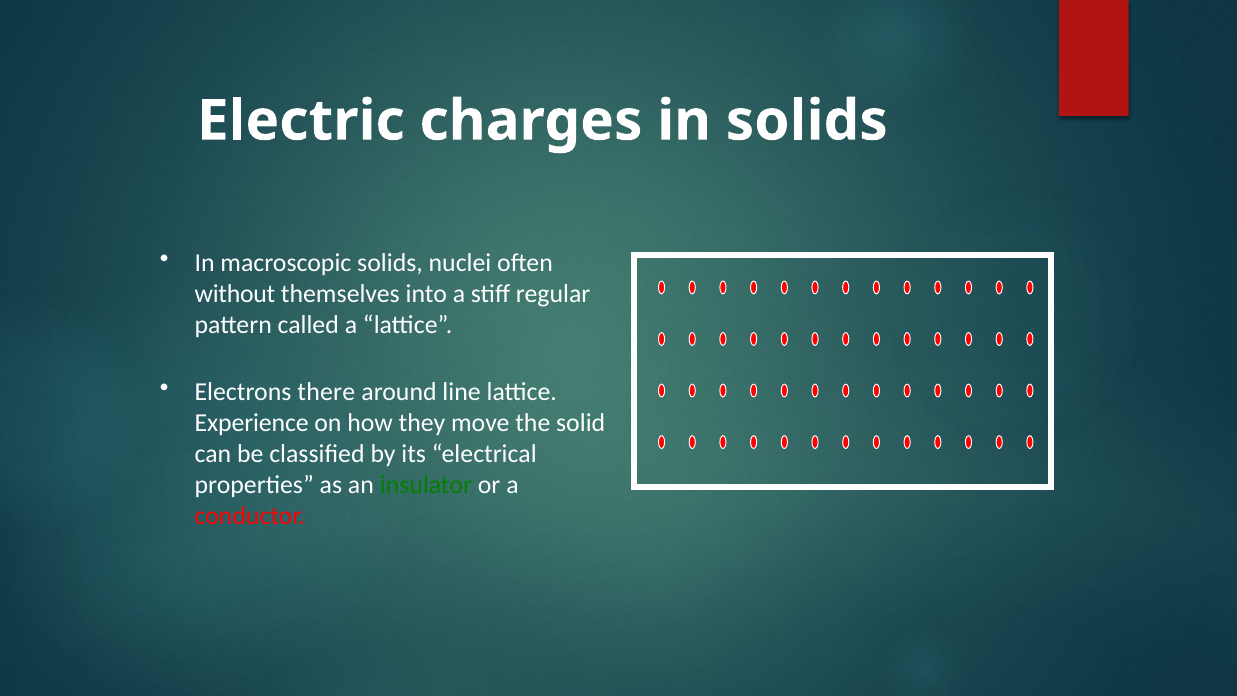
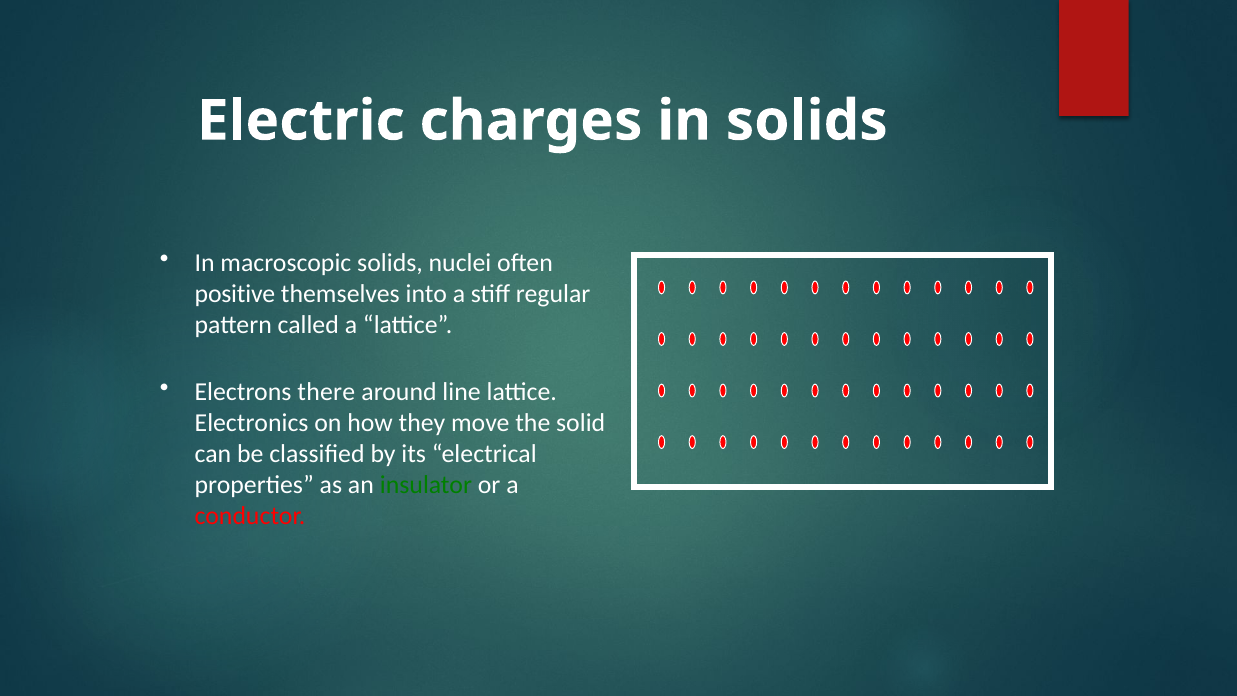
without: without -> positive (235, 294)
Experience: Experience -> Electronics (252, 423)
